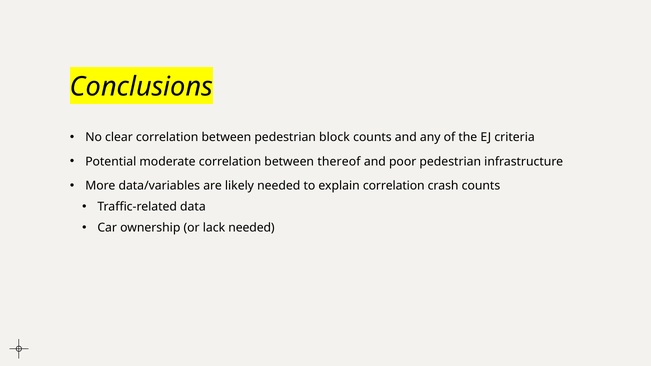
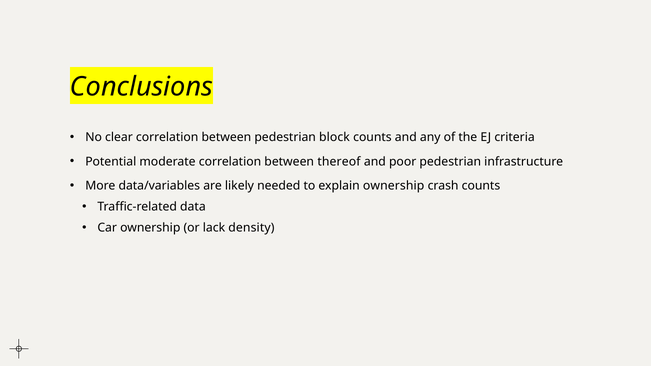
explain correlation: correlation -> ownership (394, 186)
lack needed: needed -> density (251, 228)
